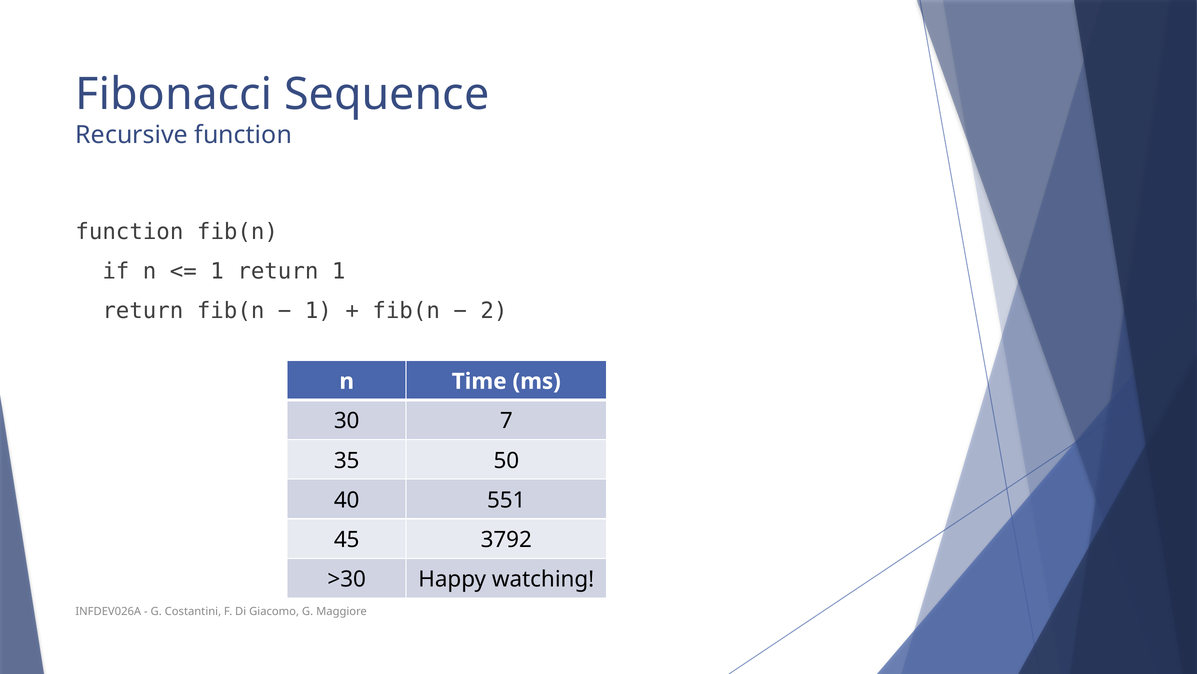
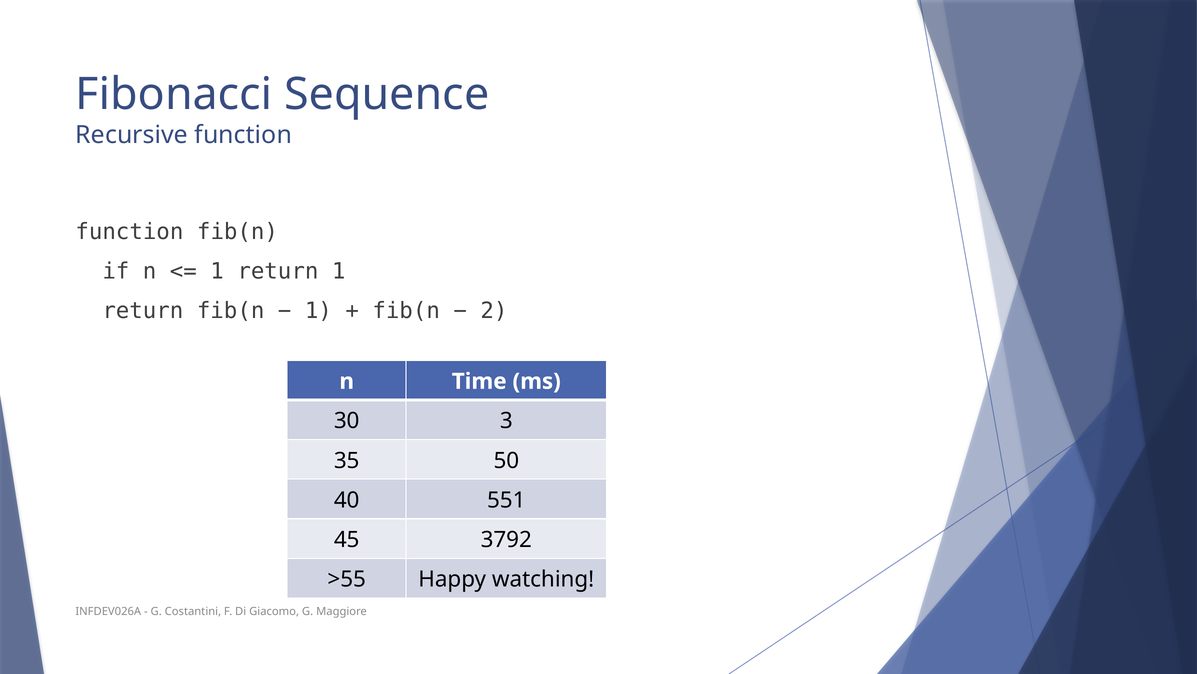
7: 7 -> 3 (506, 421)
>30: >30 -> >55 (347, 579)
